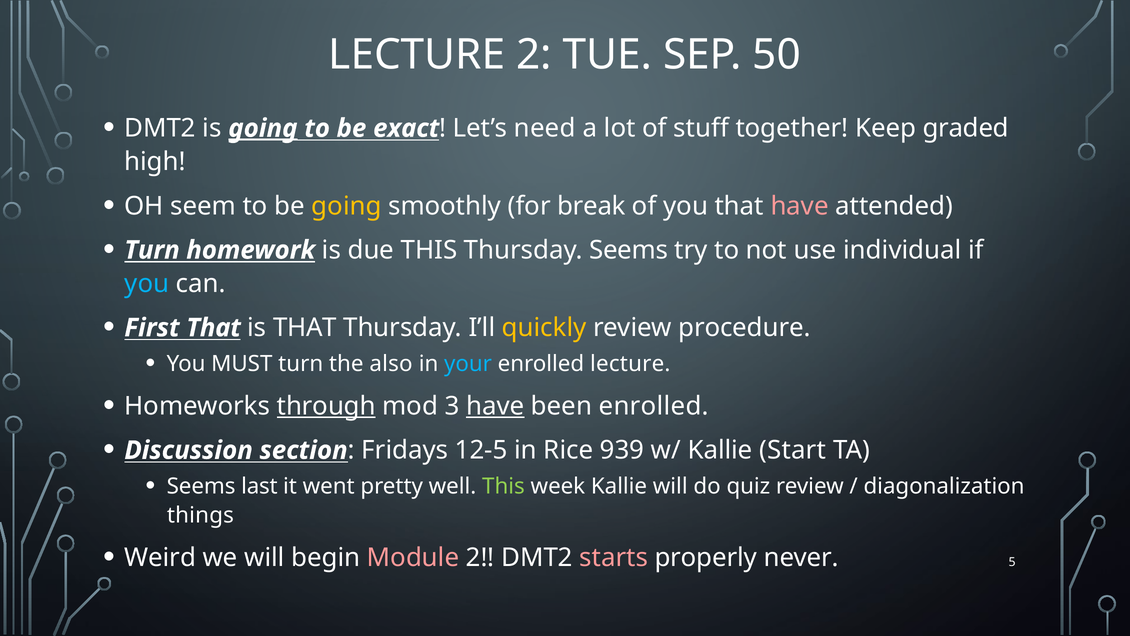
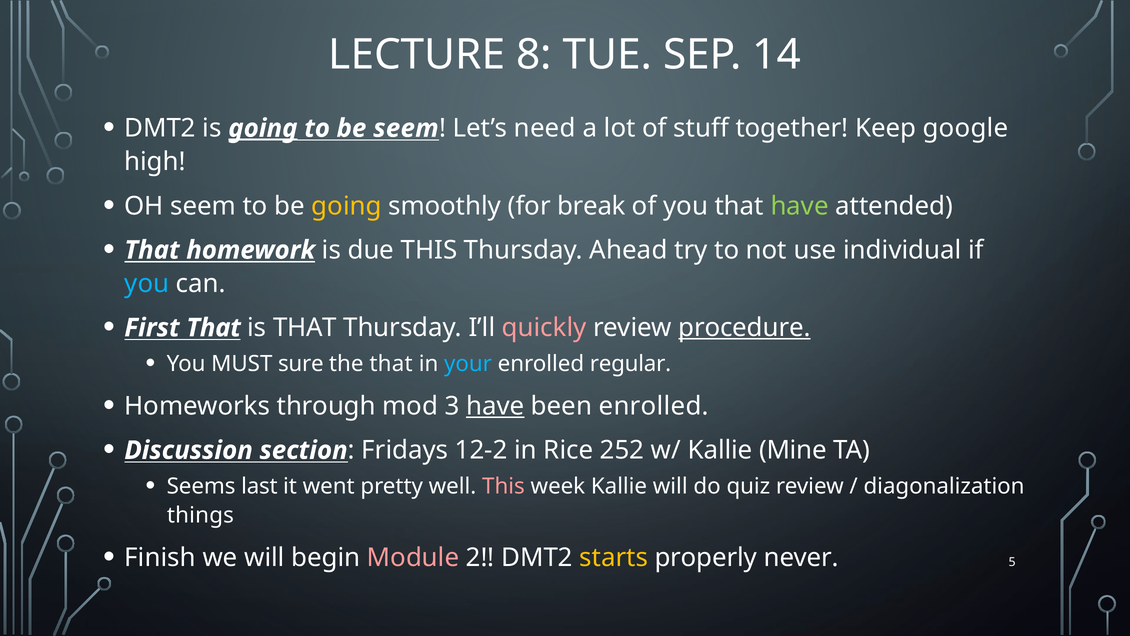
LECTURE 2: 2 -> 8 (534, 55)
50: 50 -> 14 (777, 55)
be exact: exact -> seem (406, 128)
graded: graded -> google (966, 128)
have colour: pink -> light green (800, 206)
Turn: Turn -> That (152, 250)
Thursday Seems: Seems -> Ahead (628, 250)
quickly colour: yellow -> pink (544, 328)
procedure underline: none -> present (744, 328)
MUST turn: turn -> sure (301, 364)
the also: also -> that (391, 364)
enrolled lecture: lecture -> regular (631, 364)
through underline: present -> none (326, 406)
12-5: 12-5 -> 12-2 (481, 450)
939: 939 -> 252 (622, 450)
Start: Start -> Mine (793, 450)
This colour: light green -> pink (503, 486)
Weird: Weird -> Finish (160, 557)
starts colour: pink -> yellow (614, 557)
